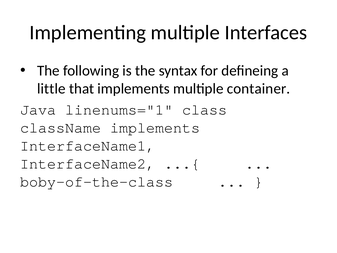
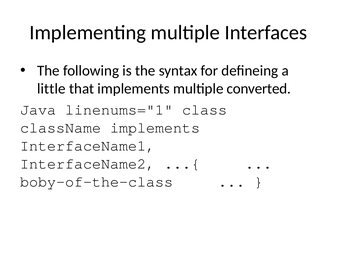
container: container -> converted (259, 89)
